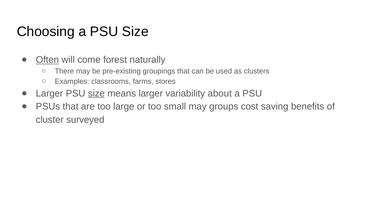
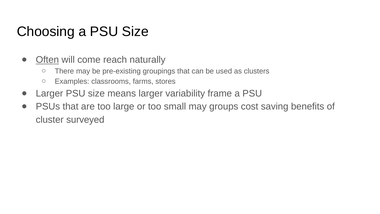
forest: forest -> reach (115, 60)
size underline: present -> none (96, 93)
about: about -> frame (220, 93)
